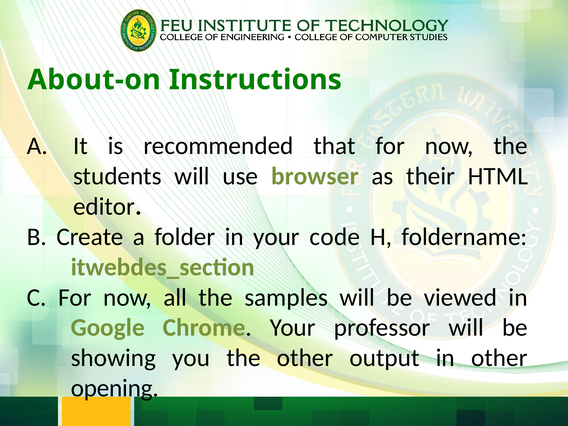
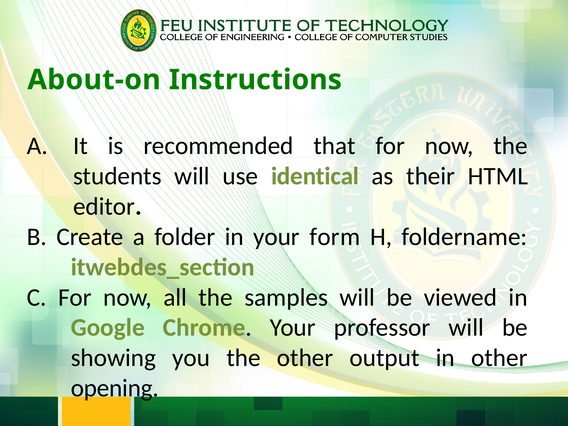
browser: browser -> identical (315, 176)
code: code -> form (335, 237)
